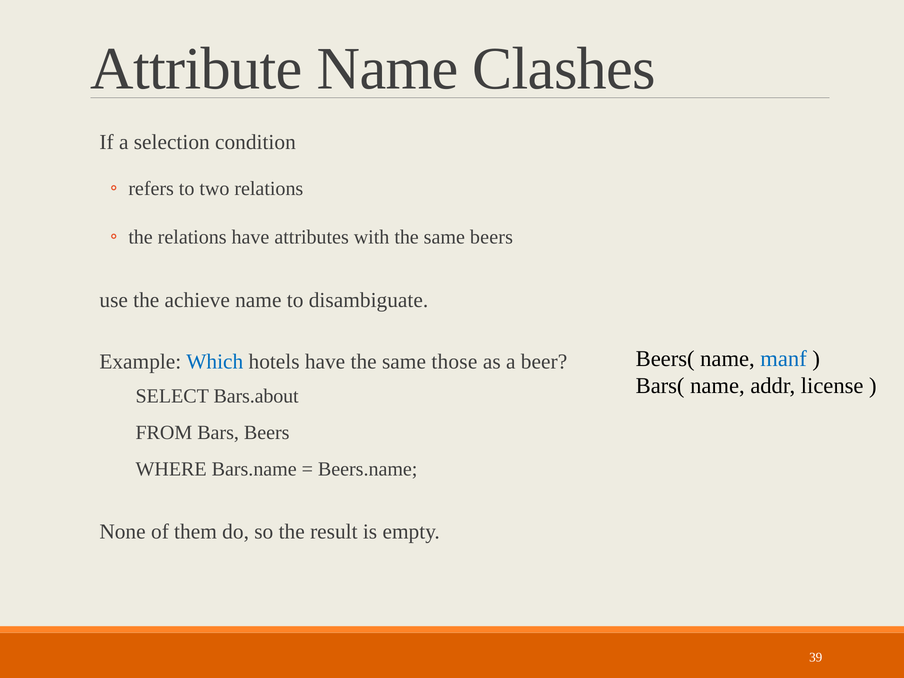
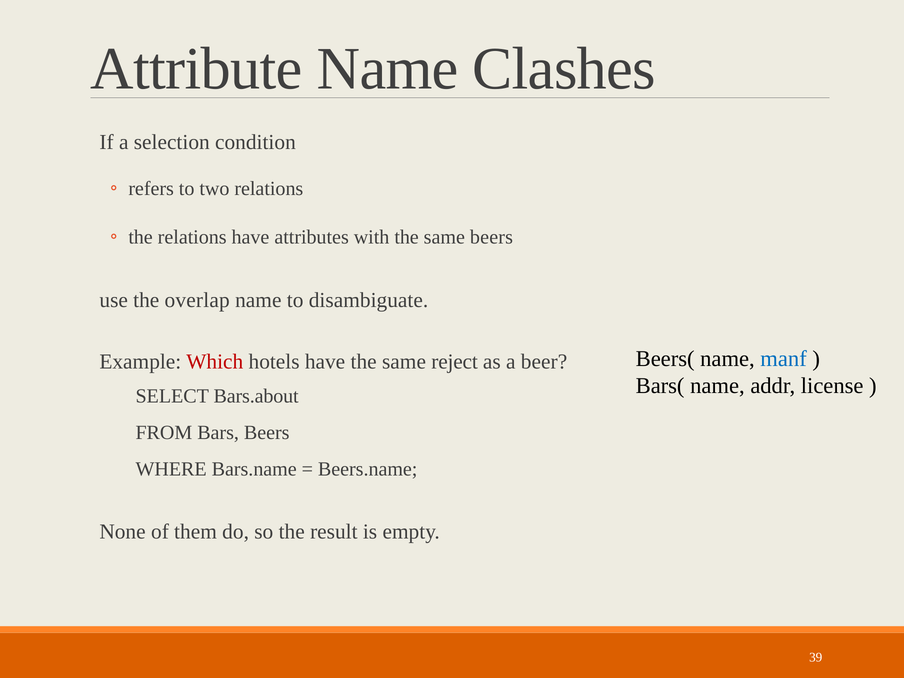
achieve: achieve -> overlap (197, 300)
Which colour: blue -> red (215, 361)
those: those -> reject (455, 361)
